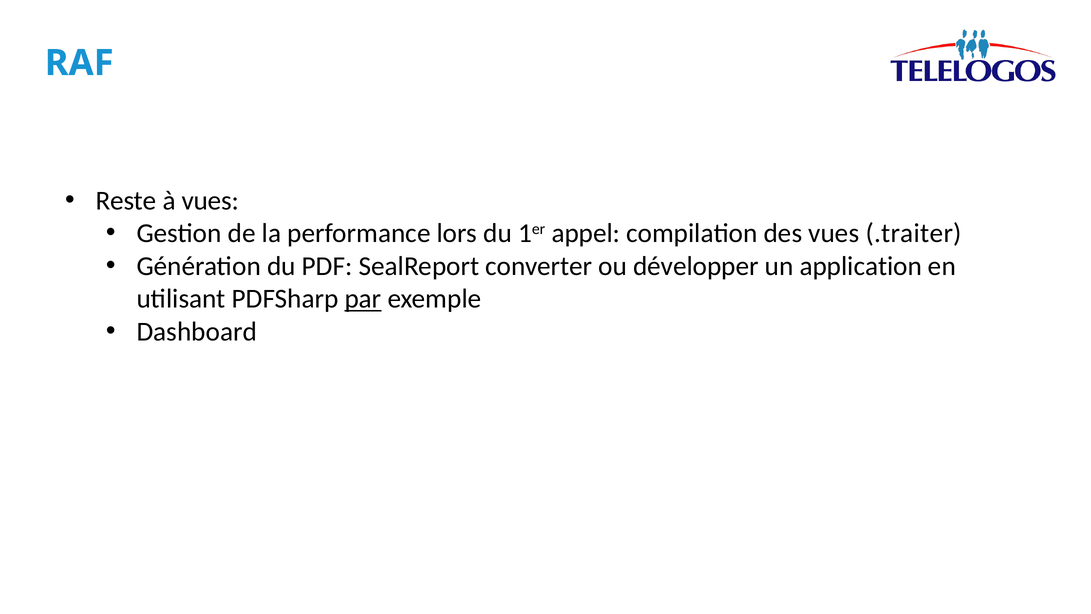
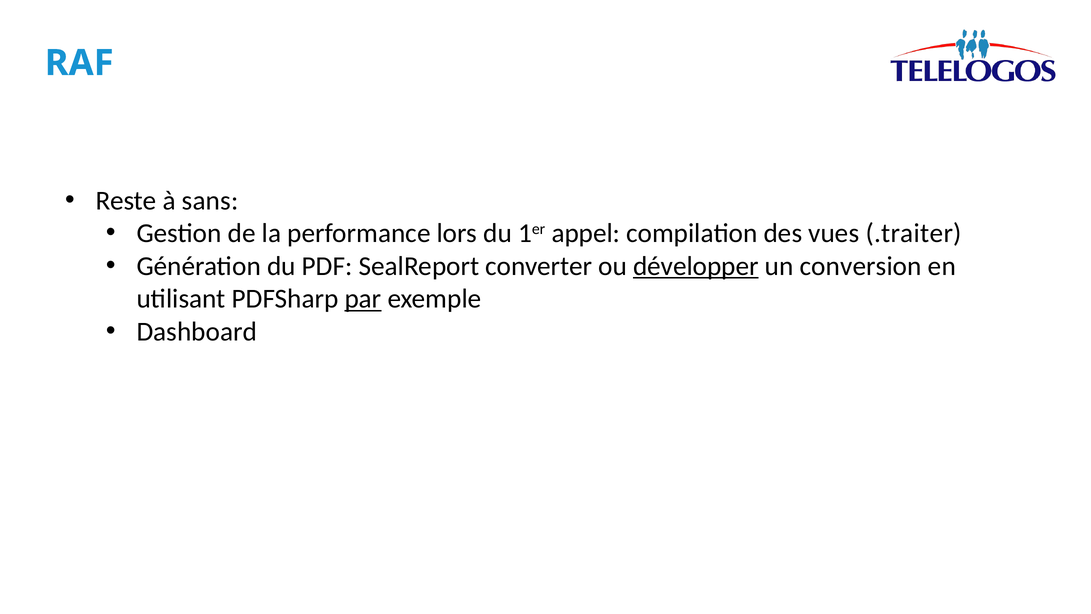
à vues: vues -> sans (210, 201)
développer underline: none -> present (696, 266)
application: application -> conversion (861, 266)
